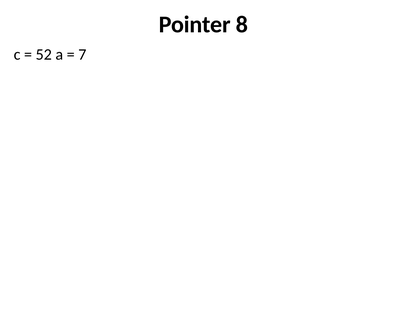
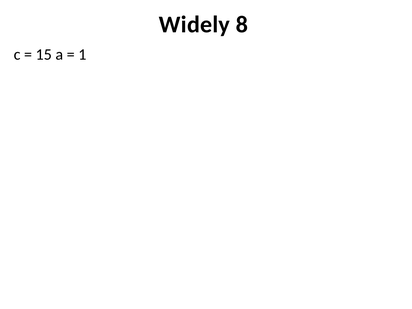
Pointer: Pointer -> Widely (194, 25)
52: 52 -> 15 (44, 55)
7: 7 -> 1 (82, 55)
